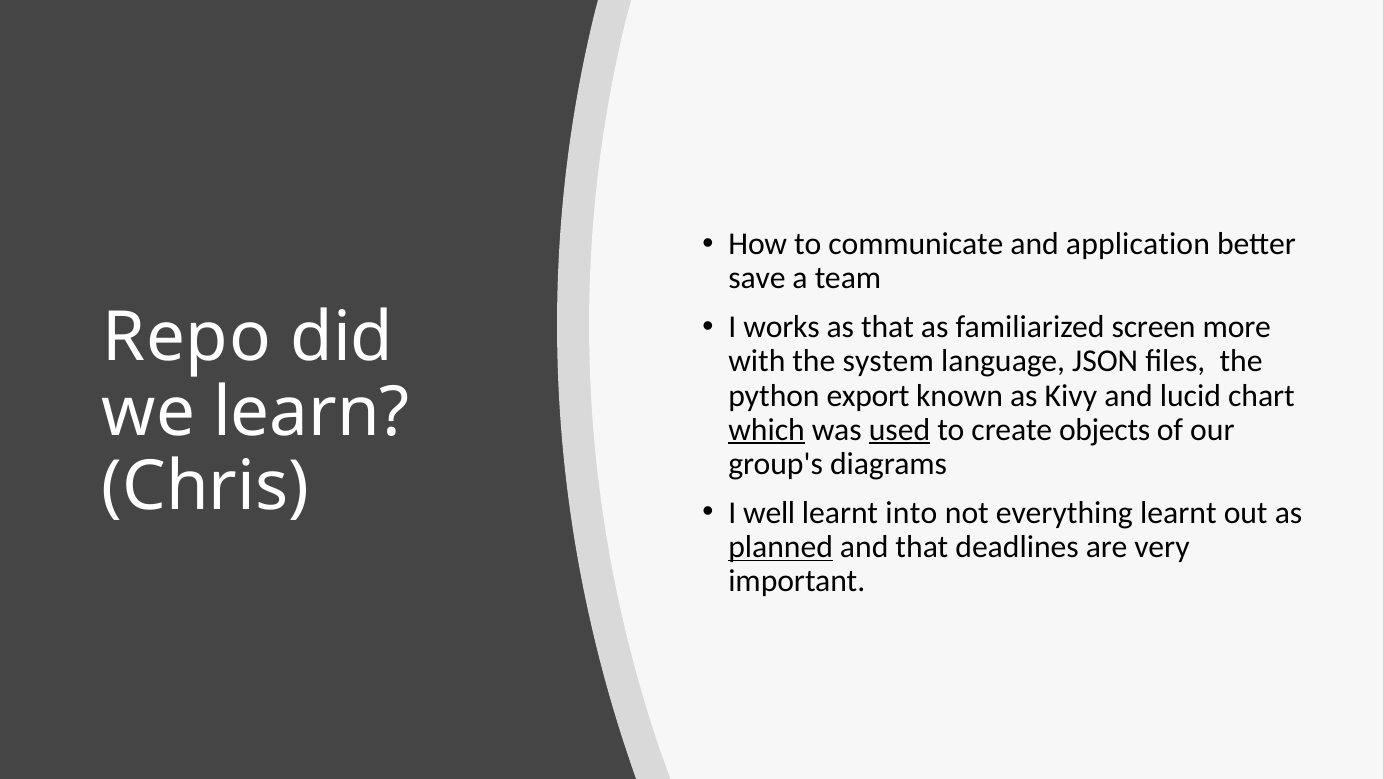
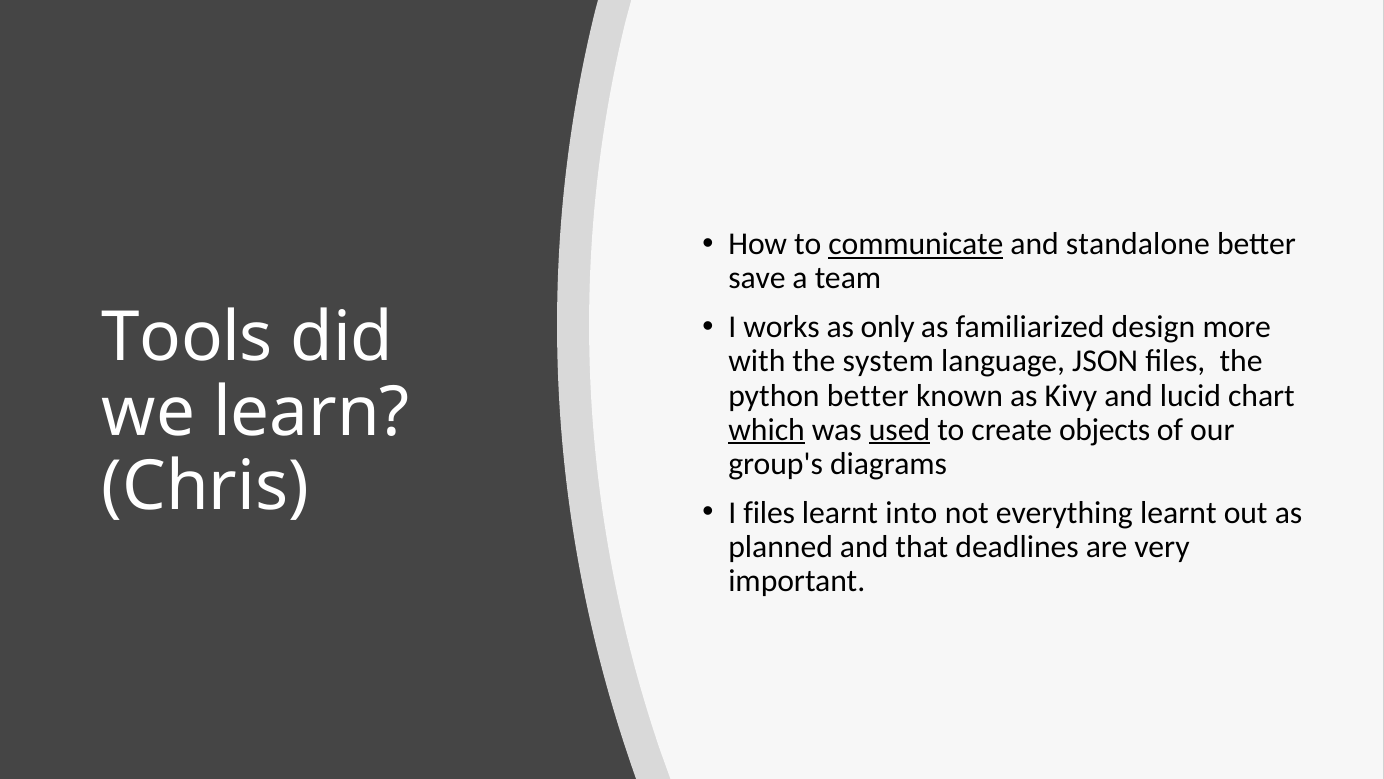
communicate underline: none -> present (916, 244)
application: application -> standalone (1138, 244)
as that: that -> only (888, 327)
screen: screen -> design (1153, 327)
Repo: Repo -> Tools (187, 337)
python export: export -> better (868, 395)
I well: well -> files (769, 512)
planned underline: present -> none (781, 547)
